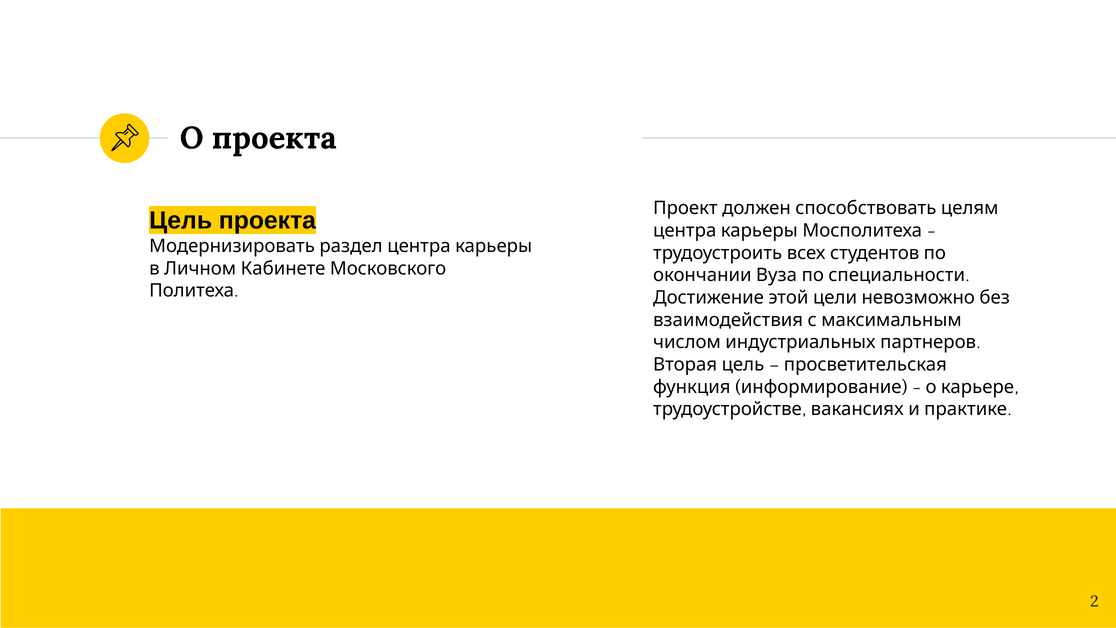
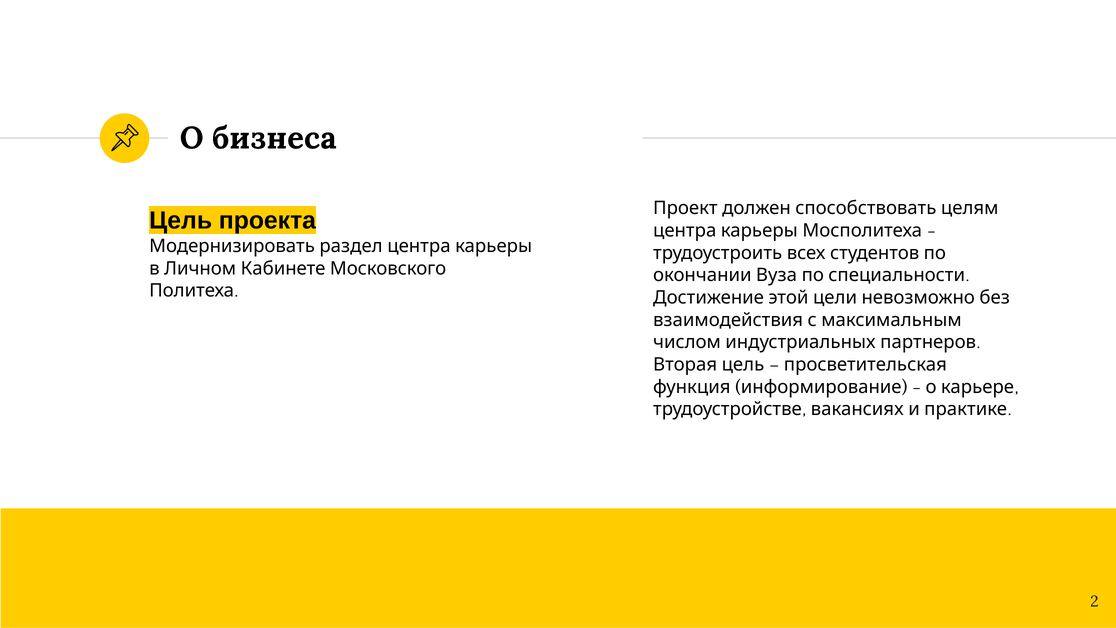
О проекта: проекта -> бизнеса (274, 138)
